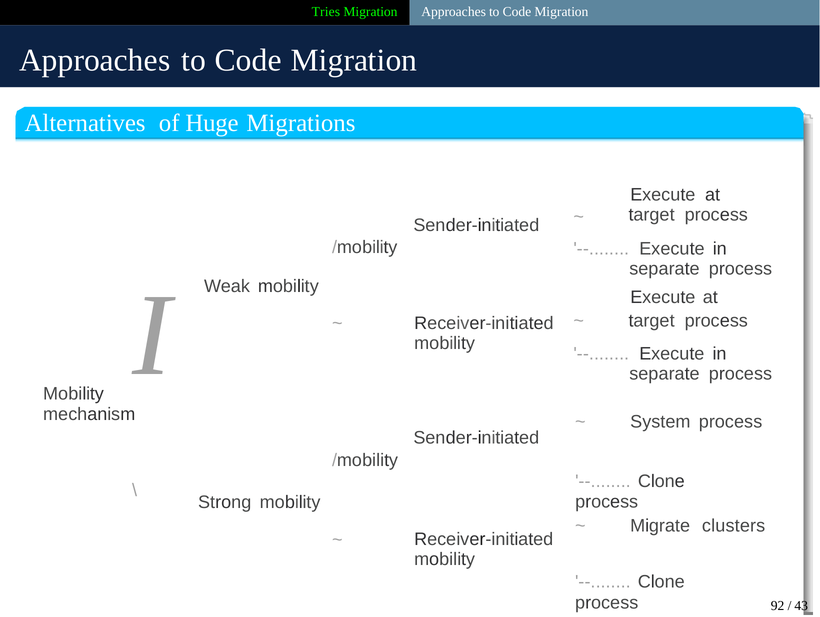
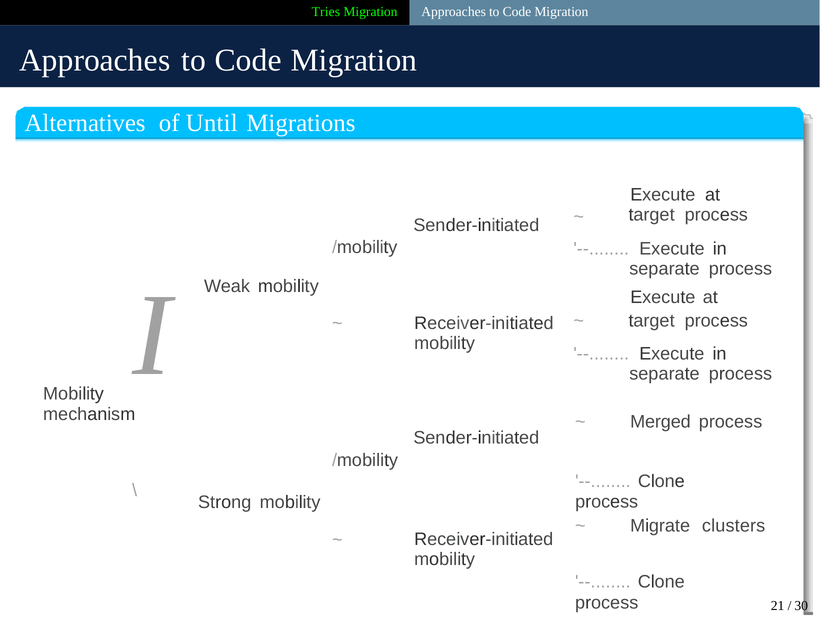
Huge: Huge -> Until (212, 123)
System: System -> Merged (660, 422)
92: 92 -> 21 (778, 606)
43: 43 -> 30 (801, 606)
